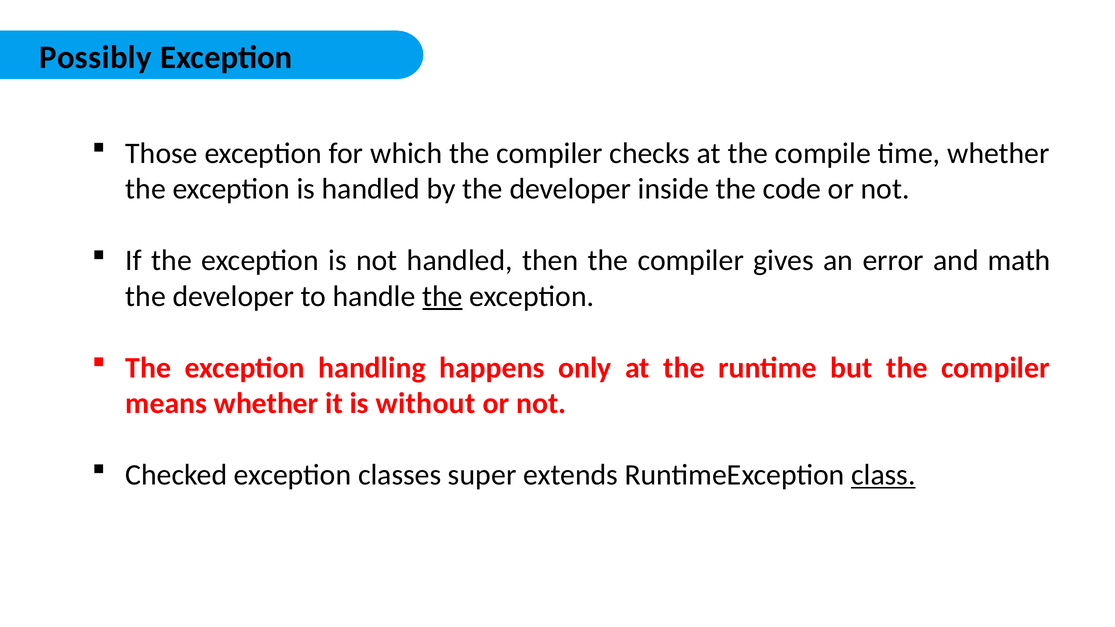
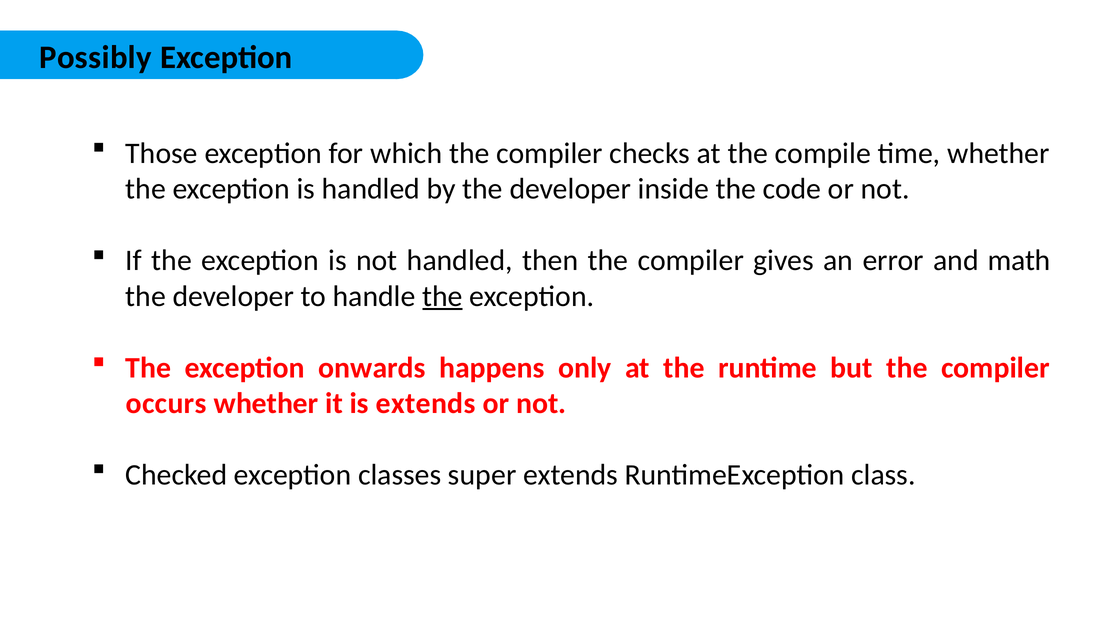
handling: handling -> onwards (372, 368)
means: means -> occurs (166, 404)
is without: without -> extends (426, 404)
class underline: present -> none (883, 475)
